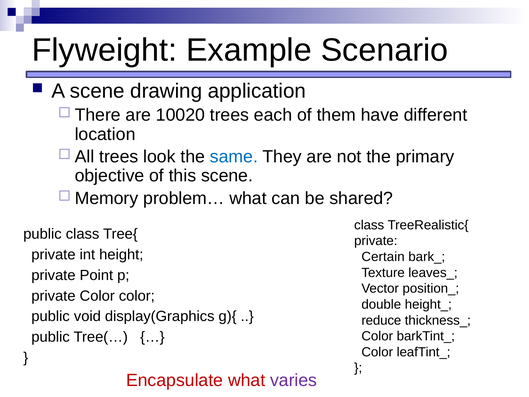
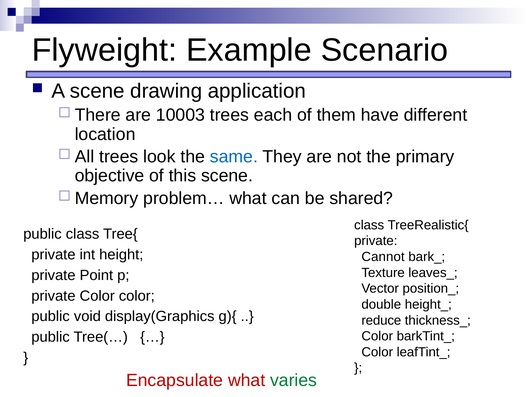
10020: 10020 -> 10003 (180, 115)
Certain: Certain -> Cannot (383, 257)
varies colour: purple -> green (294, 380)
